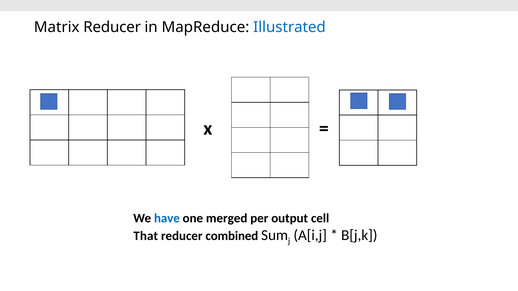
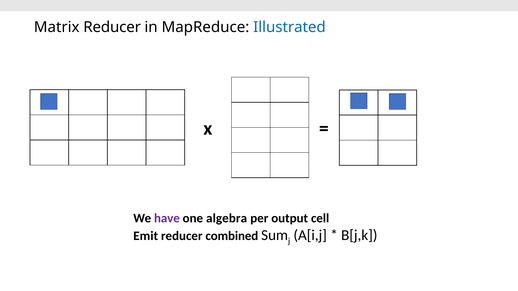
have colour: blue -> purple (167, 219)
merged: merged -> algebra (227, 219)
That: That -> Emit (146, 236)
